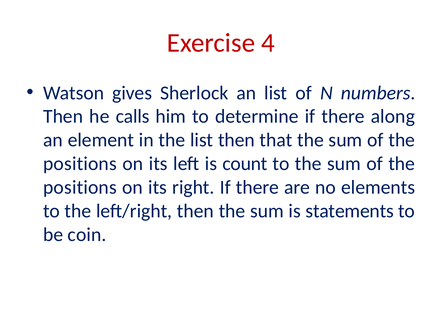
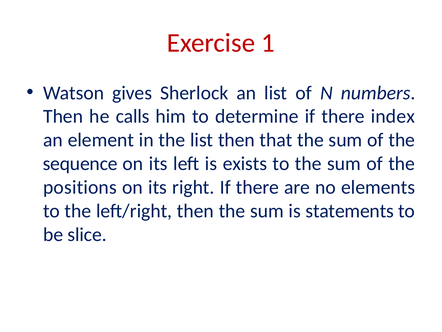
4: 4 -> 1 (268, 43)
along: along -> index (393, 116)
positions: positions -> sequence (80, 163)
count: count -> exists (245, 163)
coin: coin -> slice (87, 234)
